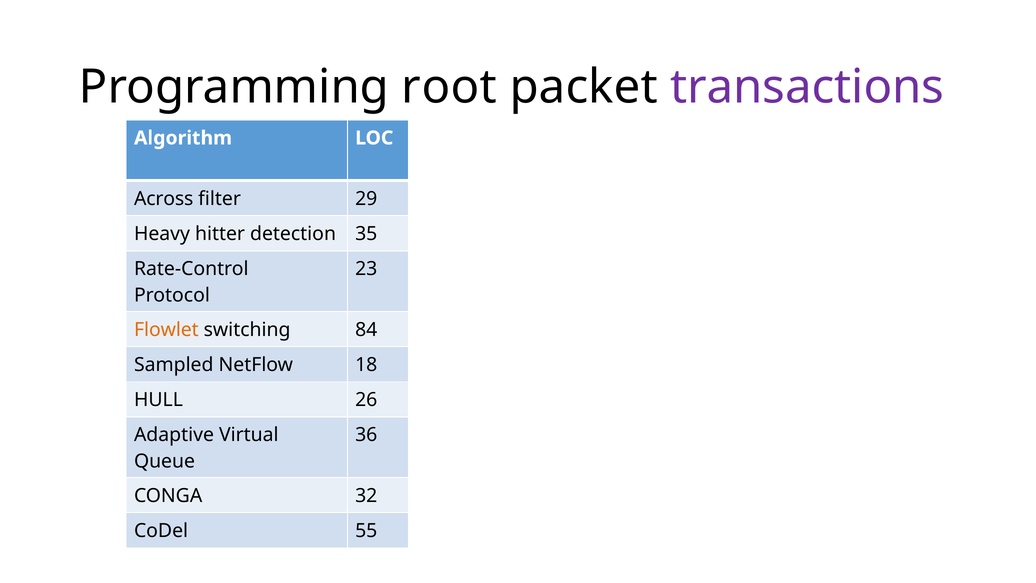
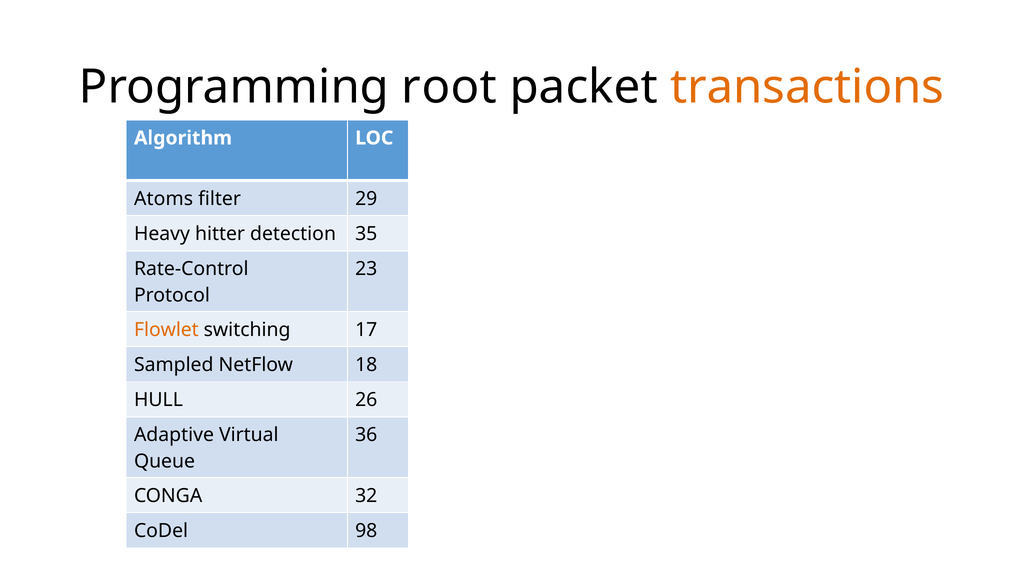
transactions colour: purple -> orange (807, 87)
Across: Across -> Atoms (164, 199)
84: 84 -> 17 (366, 330)
55: 55 -> 98 (366, 531)
